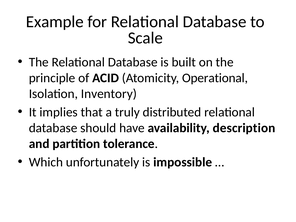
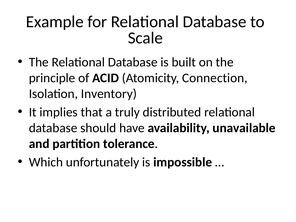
Operational: Operational -> Connection (215, 78)
description: description -> unavailable (244, 128)
